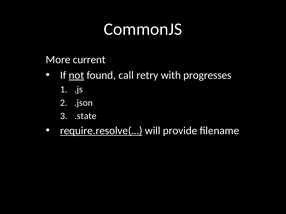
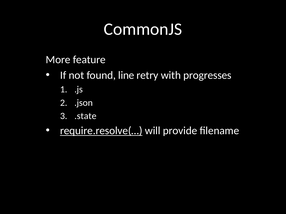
current: current -> feature (89, 60)
not underline: present -> none (76, 75)
call: call -> line (126, 75)
